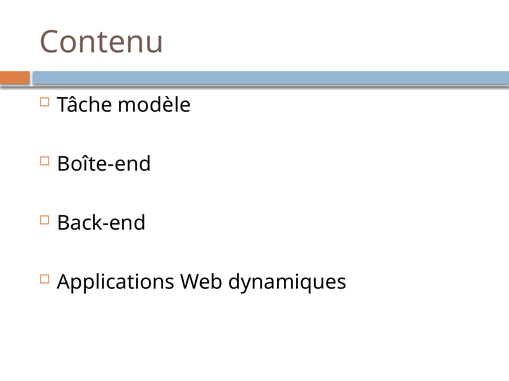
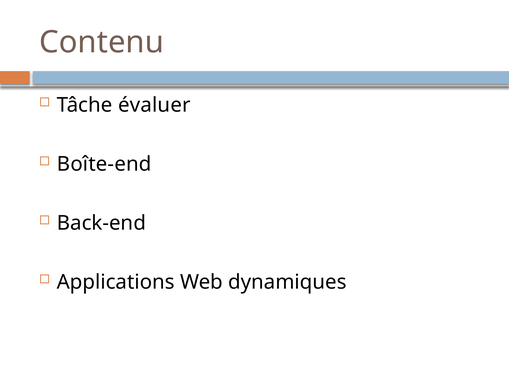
modèle: modèle -> évaluer (154, 105)
